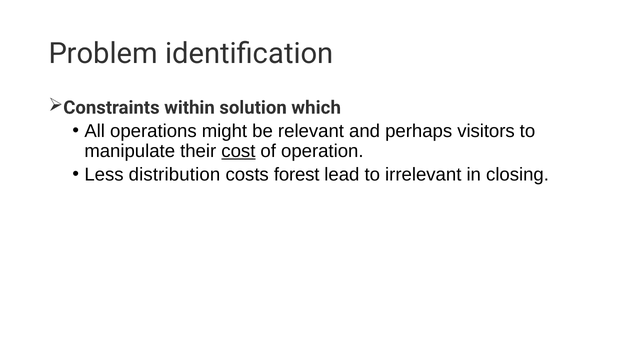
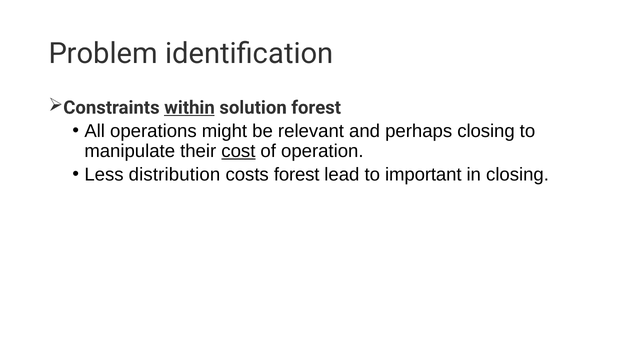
within underline: none -> present (189, 108)
solution which: which -> forest (316, 108)
perhaps visitors: visitors -> closing (486, 131)
irrelevant: irrelevant -> important (423, 175)
